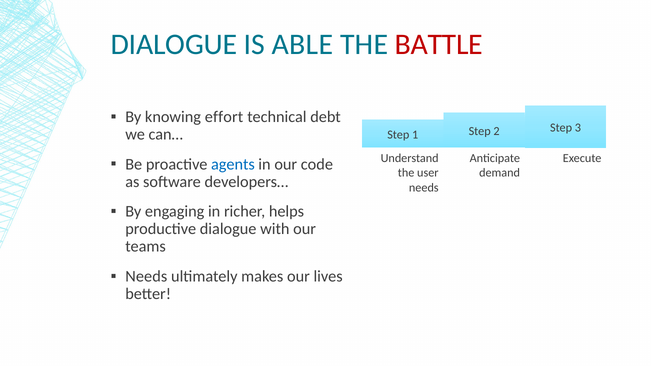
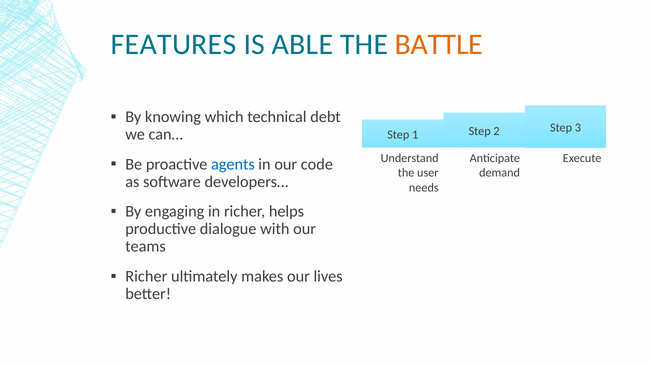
DIALOGUE: DIALOGUE -> FEATURES (174, 44)
BATTLE colour: red -> orange (439, 44)
effort: effort -> which (224, 117)
Needs: Needs -> Richer (146, 277)
